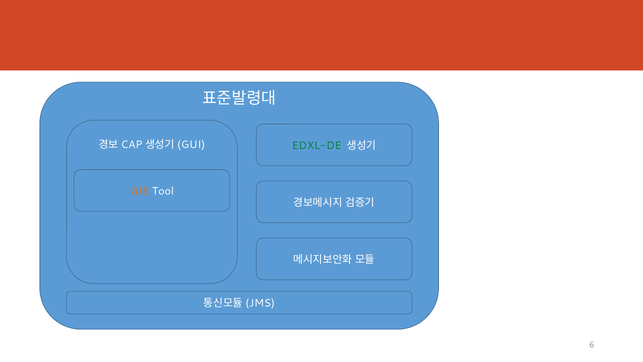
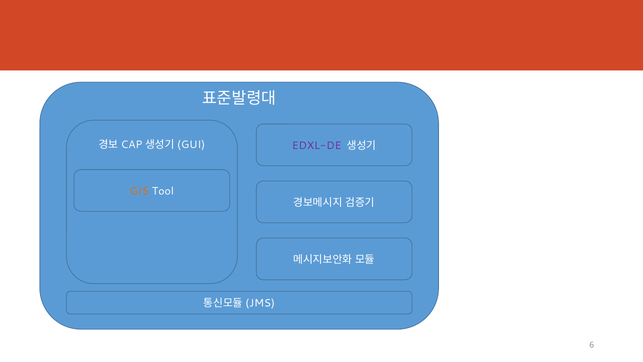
EDXL-DE colour: green -> purple (317, 145)
